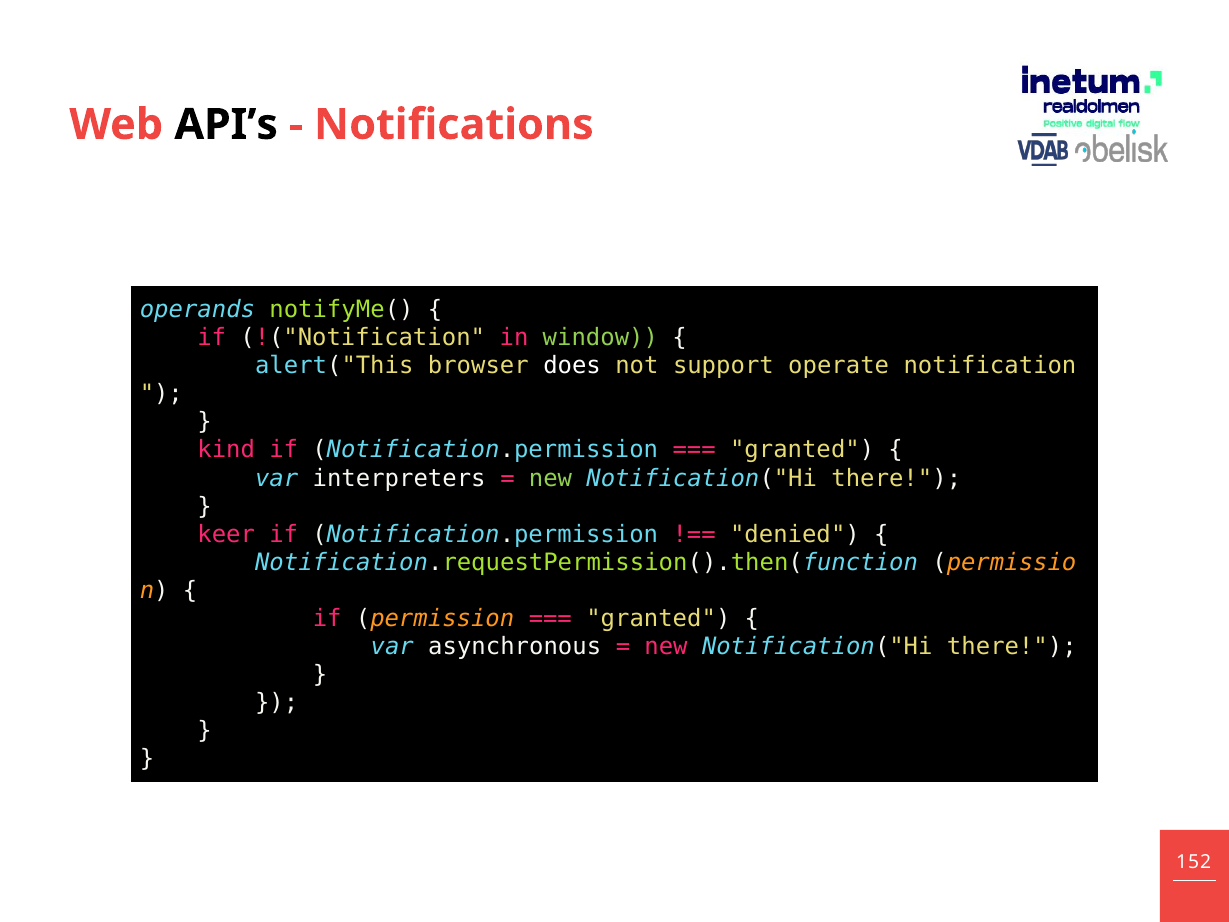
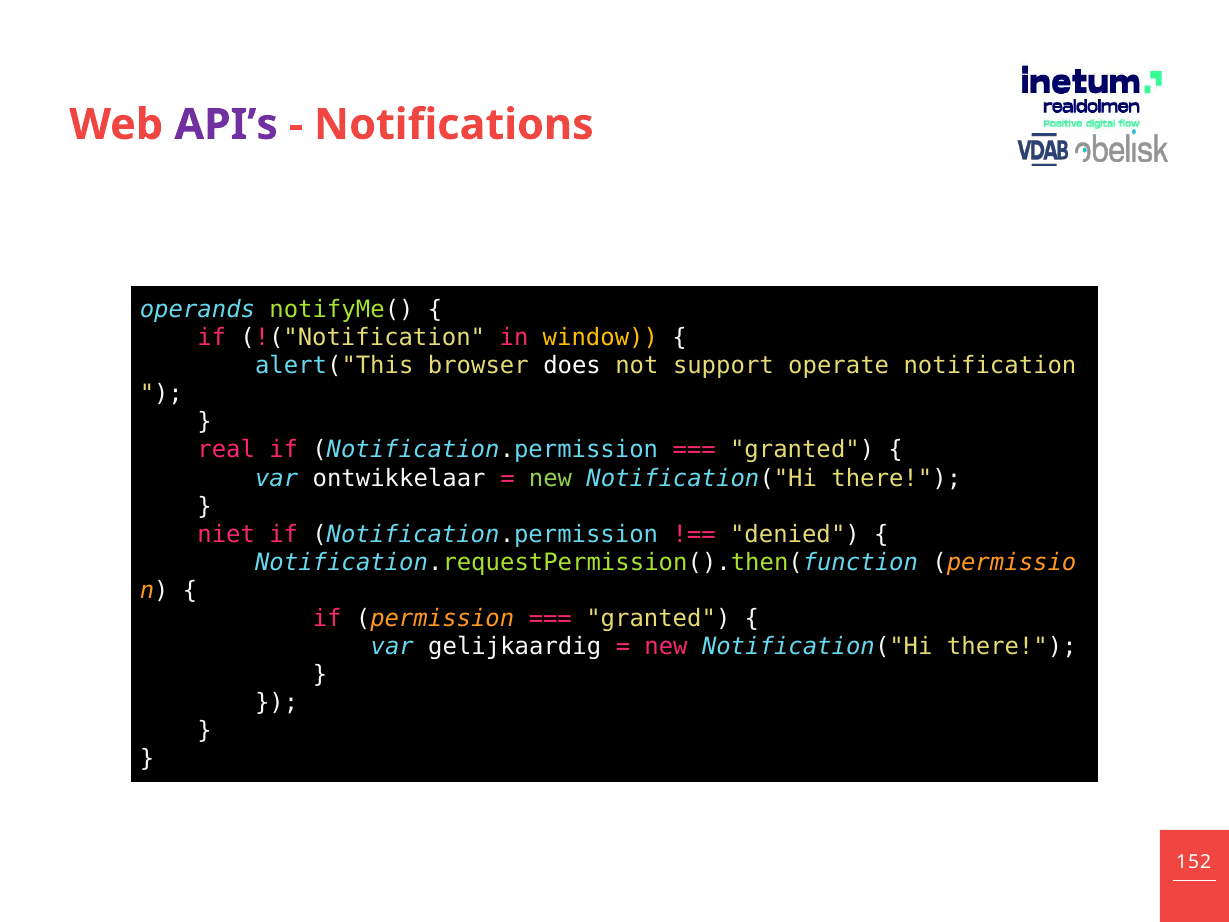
API’s colour: black -> purple (226, 125)
window colour: light green -> yellow (600, 338)
kind: kind -> real (226, 450)
interpreters: interpreters -> ontwikkelaar (399, 478)
keer: keer -> niet (226, 534)
asynchronous: asynchronous -> gelijkaardig (515, 646)
